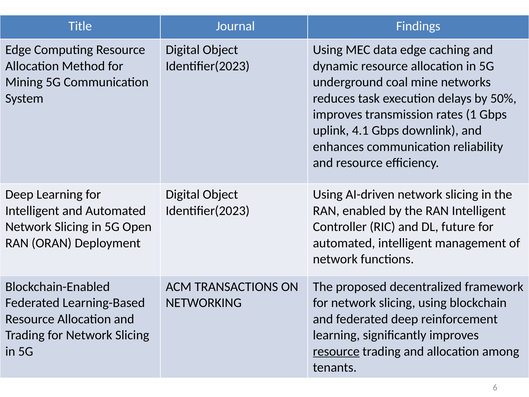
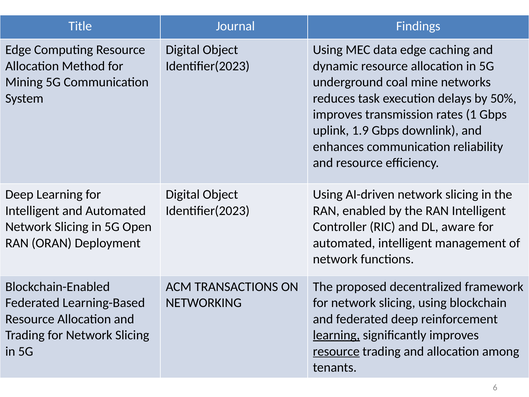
4.1: 4.1 -> 1.9 (360, 131)
future: future -> aware (458, 227)
learning underline: none -> present (336, 335)
